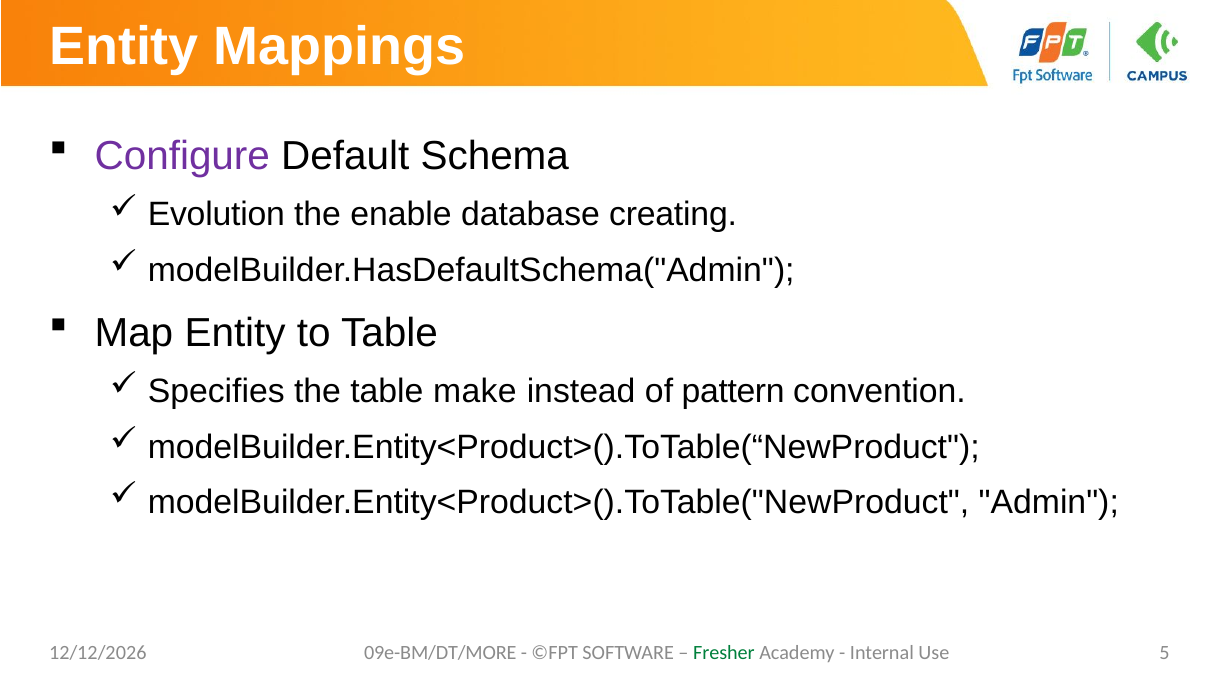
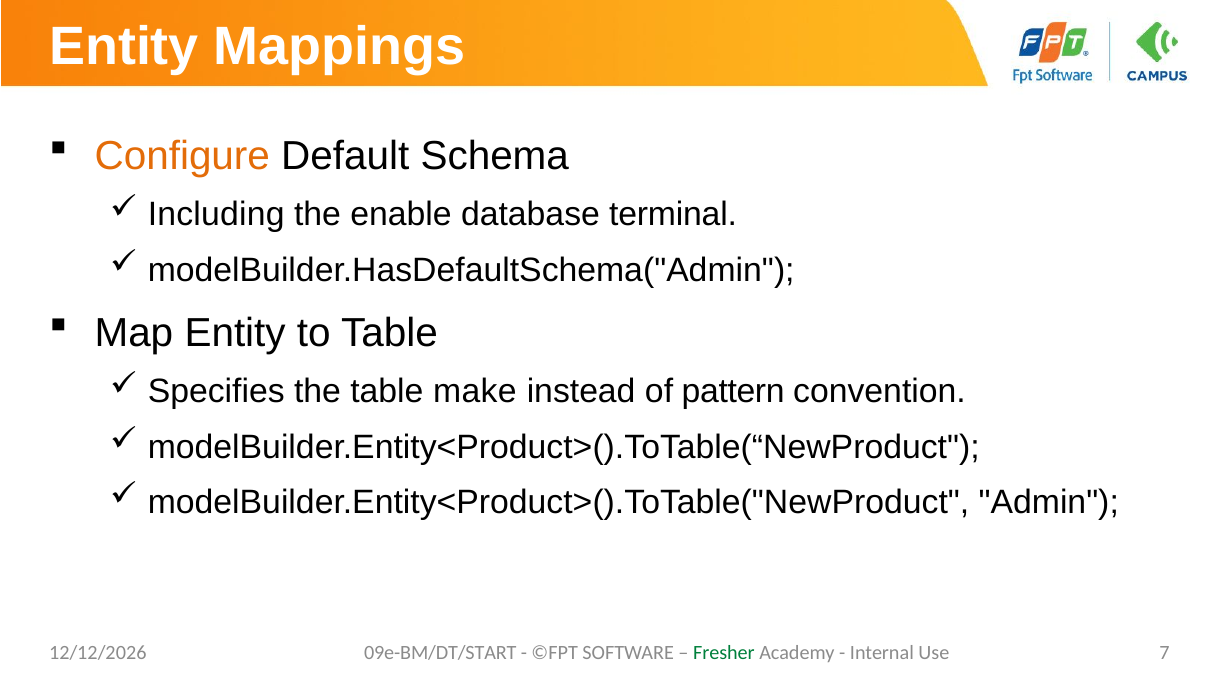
Configure colour: purple -> orange (182, 156)
Evolution: Evolution -> Including (216, 215)
creating: creating -> terminal (673, 215)
09e-BM/DT/MORE: 09e-BM/DT/MORE -> 09e-BM/DT/START (440, 652)
5: 5 -> 7 (1165, 652)
